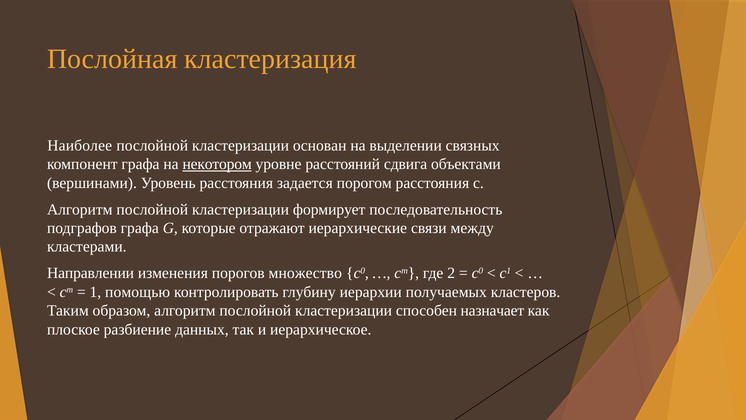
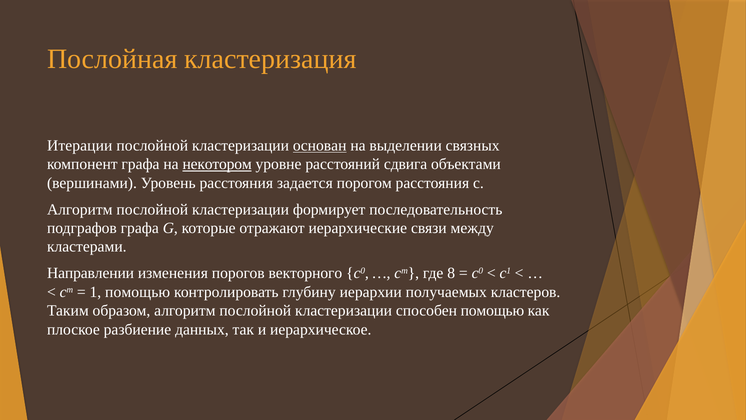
Наиболее: Наиболее -> Итерации (80, 145)
основан underline: none -> present (320, 145)
множество: множество -> векторного (305, 273)
2: 2 -> 8 (451, 273)
способен назначает: назначает -> помощью (492, 310)
